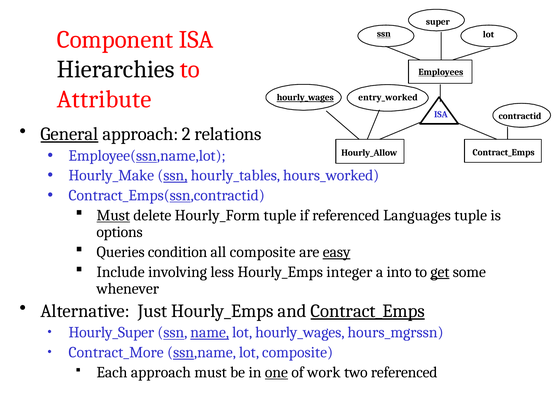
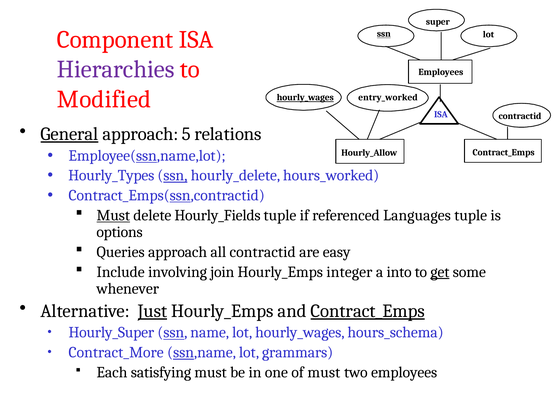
Hierarchies colour: black -> purple (116, 69)
Employees underline: present -> none (441, 72)
Attribute: Attribute -> Modified (104, 99)
2: 2 -> 5 (186, 134)
Hourly_Make: Hourly_Make -> Hourly_Types (111, 175)
hourly_tables: hourly_tables -> hourly_delete (235, 175)
Hourly_Form: Hourly_Form -> Hourly_Fields (217, 215)
Queries condition: condition -> approach (178, 252)
all composite: composite -> contractid (263, 252)
easy underline: present -> none (337, 252)
less: less -> join (222, 272)
Just underline: none -> present (152, 311)
name underline: present -> none (210, 333)
hours_mgrssn: hours_mgrssn -> hours_schema (396, 333)
lot composite: composite -> grammars (298, 352)
Each approach: approach -> satisfying (161, 372)
one underline: present -> none (276, 372)
of work: work -> must (324, 372)
two referenced: referenced -> employees (404, 372)
